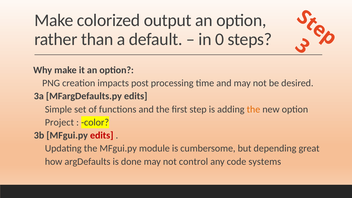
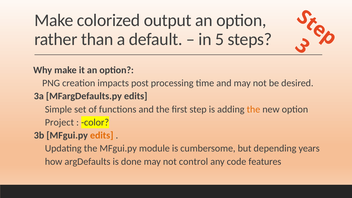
0: 0 -> 5 (220, 39)
edits colour: red -> orange (102, 135)
great: great -> years (309, 148)
systems: systems -> features (265, 162)
